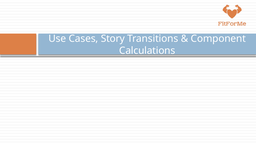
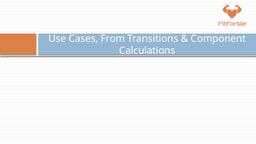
Story: Story -> From (113, 39)
